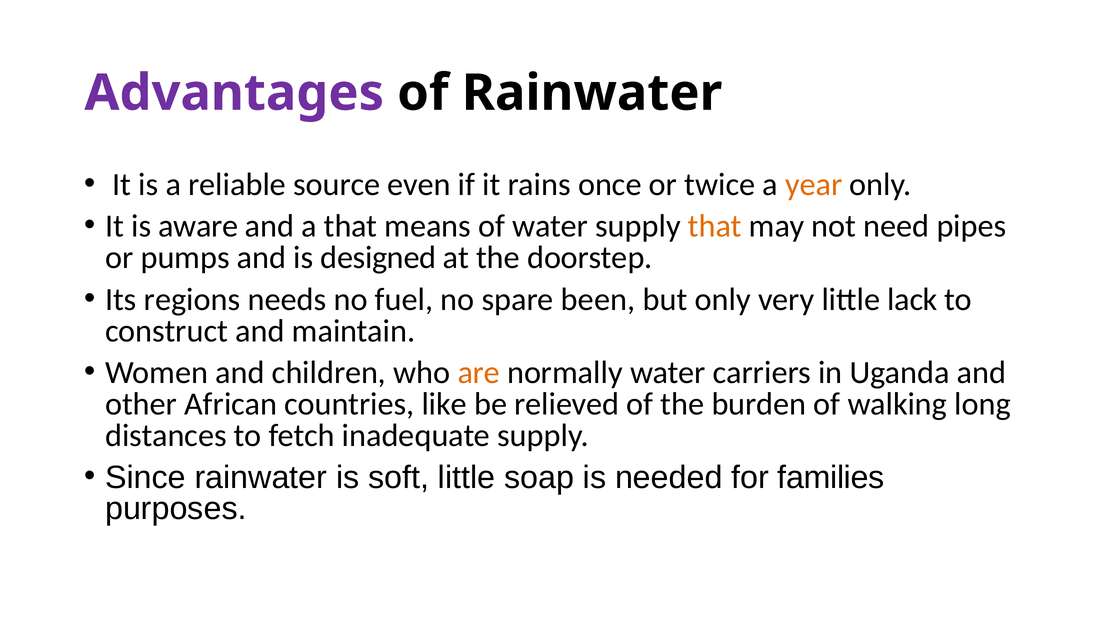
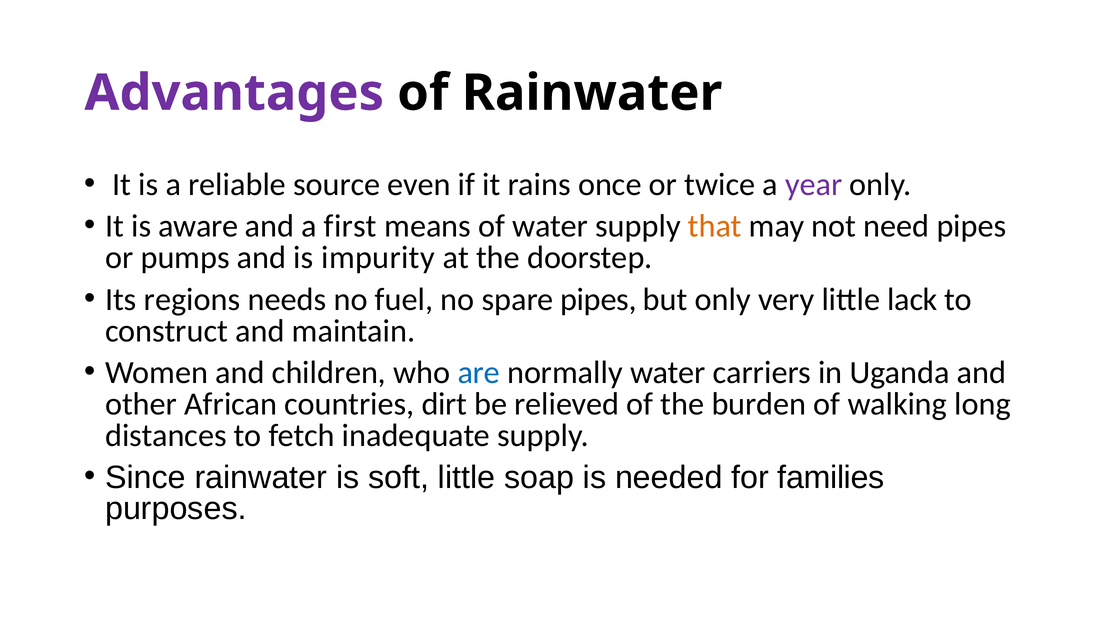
year colour: orange -> purple (814, 184)
a that: that -> first (350, 226)
designed: designed -> impurity (378, 258)
spare been: been -> pipes (598, 299)
are colour: orange -> blue (479, 373)
like: like -> dirt (444, 404)
